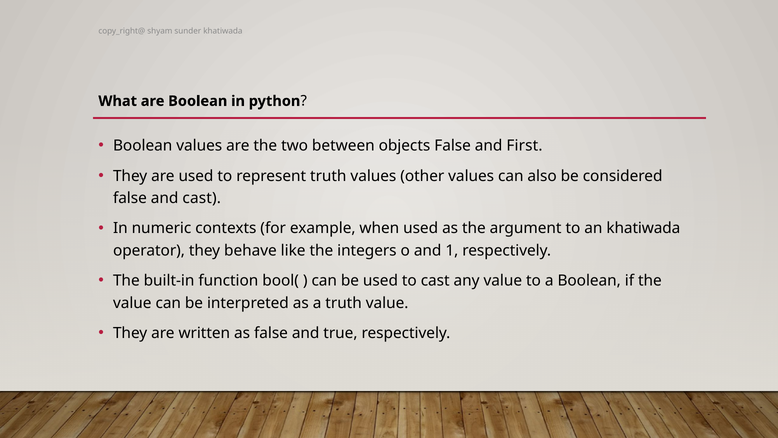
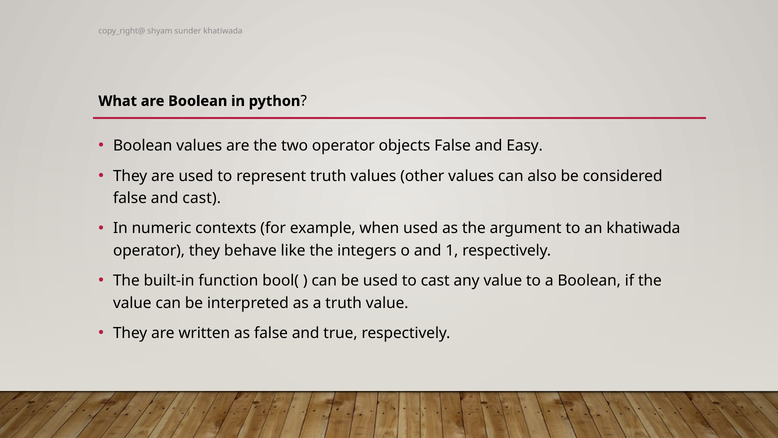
two between: between -> operator (343, 146)
First: First -> Easy (525, 146)
